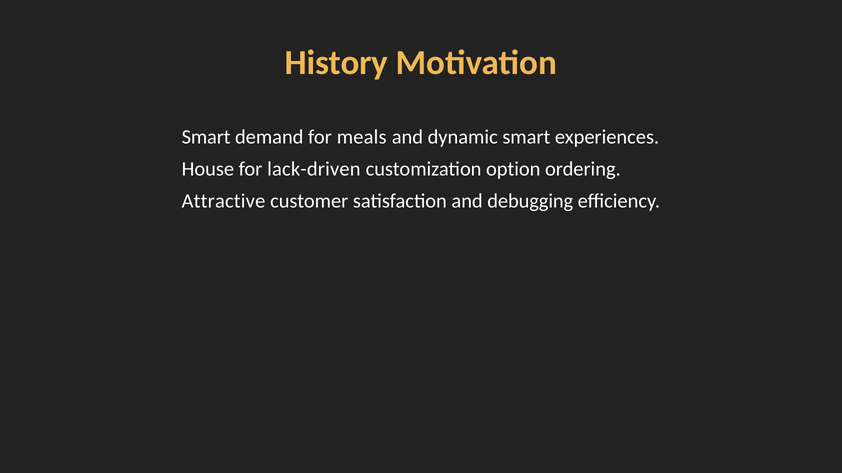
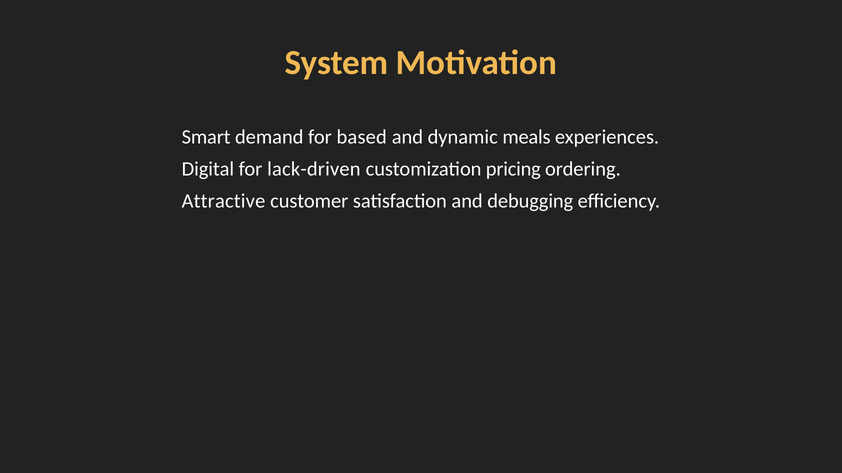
History: History -> System (336, 63)
meals: meals -> based (362, 137)
dynamic smart: smart -> meals (526, 137)
House: House -> Digital (208, 169)
option: option -> pricing (513, 169)
